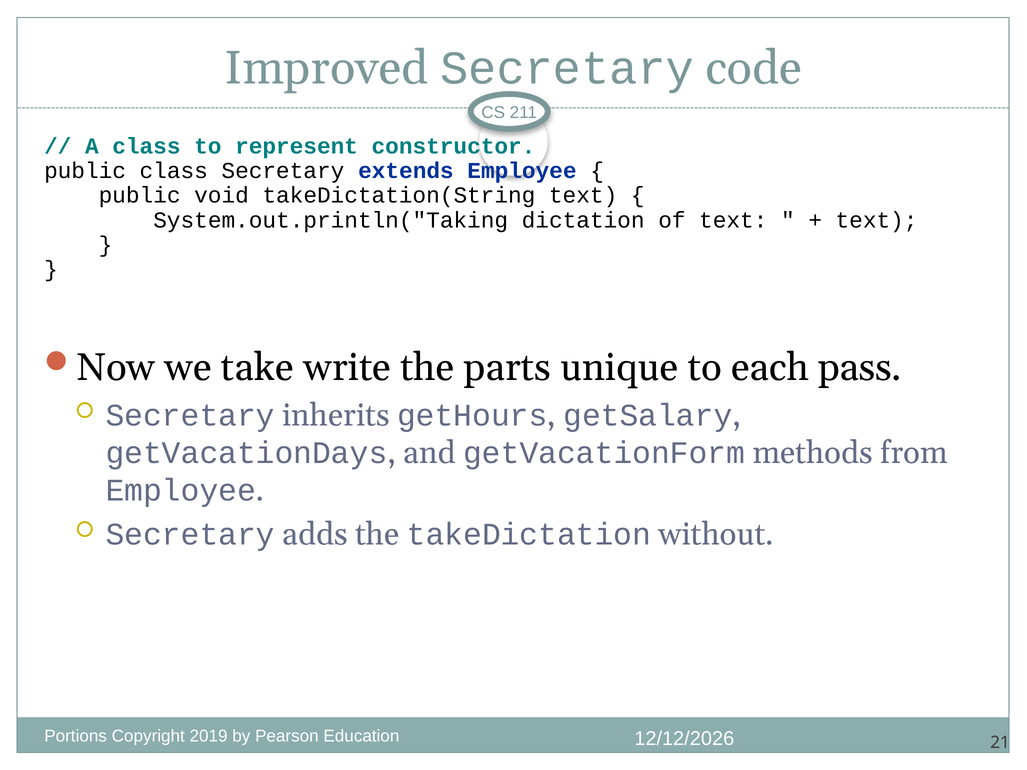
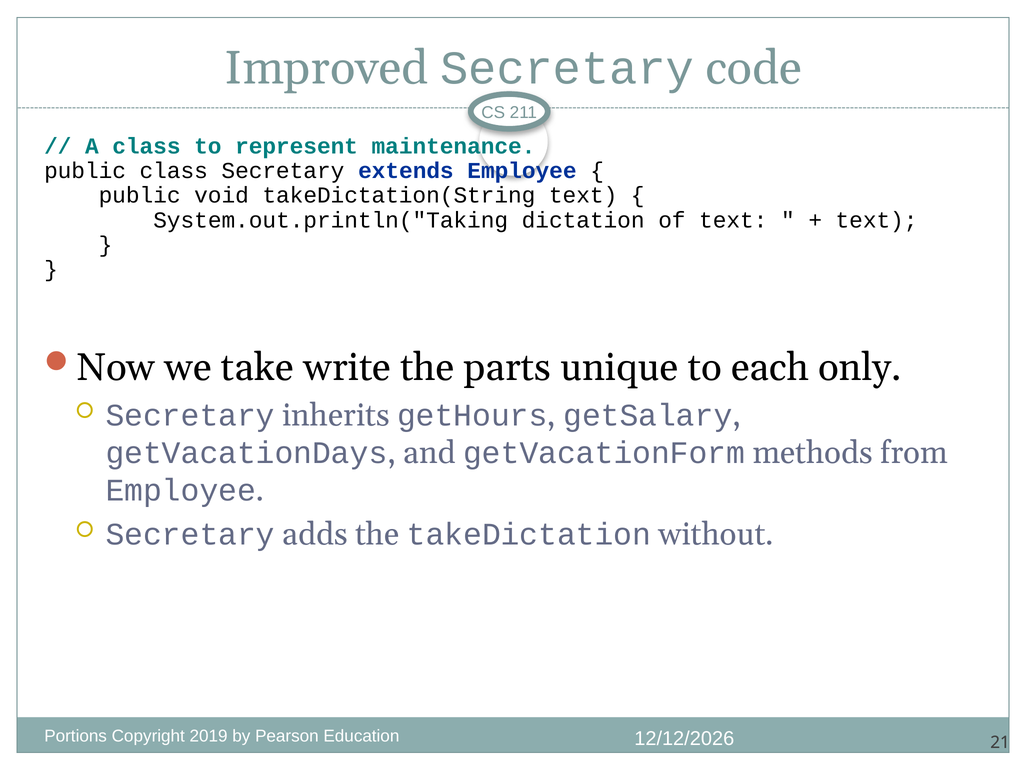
constructor: constructor -> maintenance (454, 146)
pass: pass -> only (860, 368)
